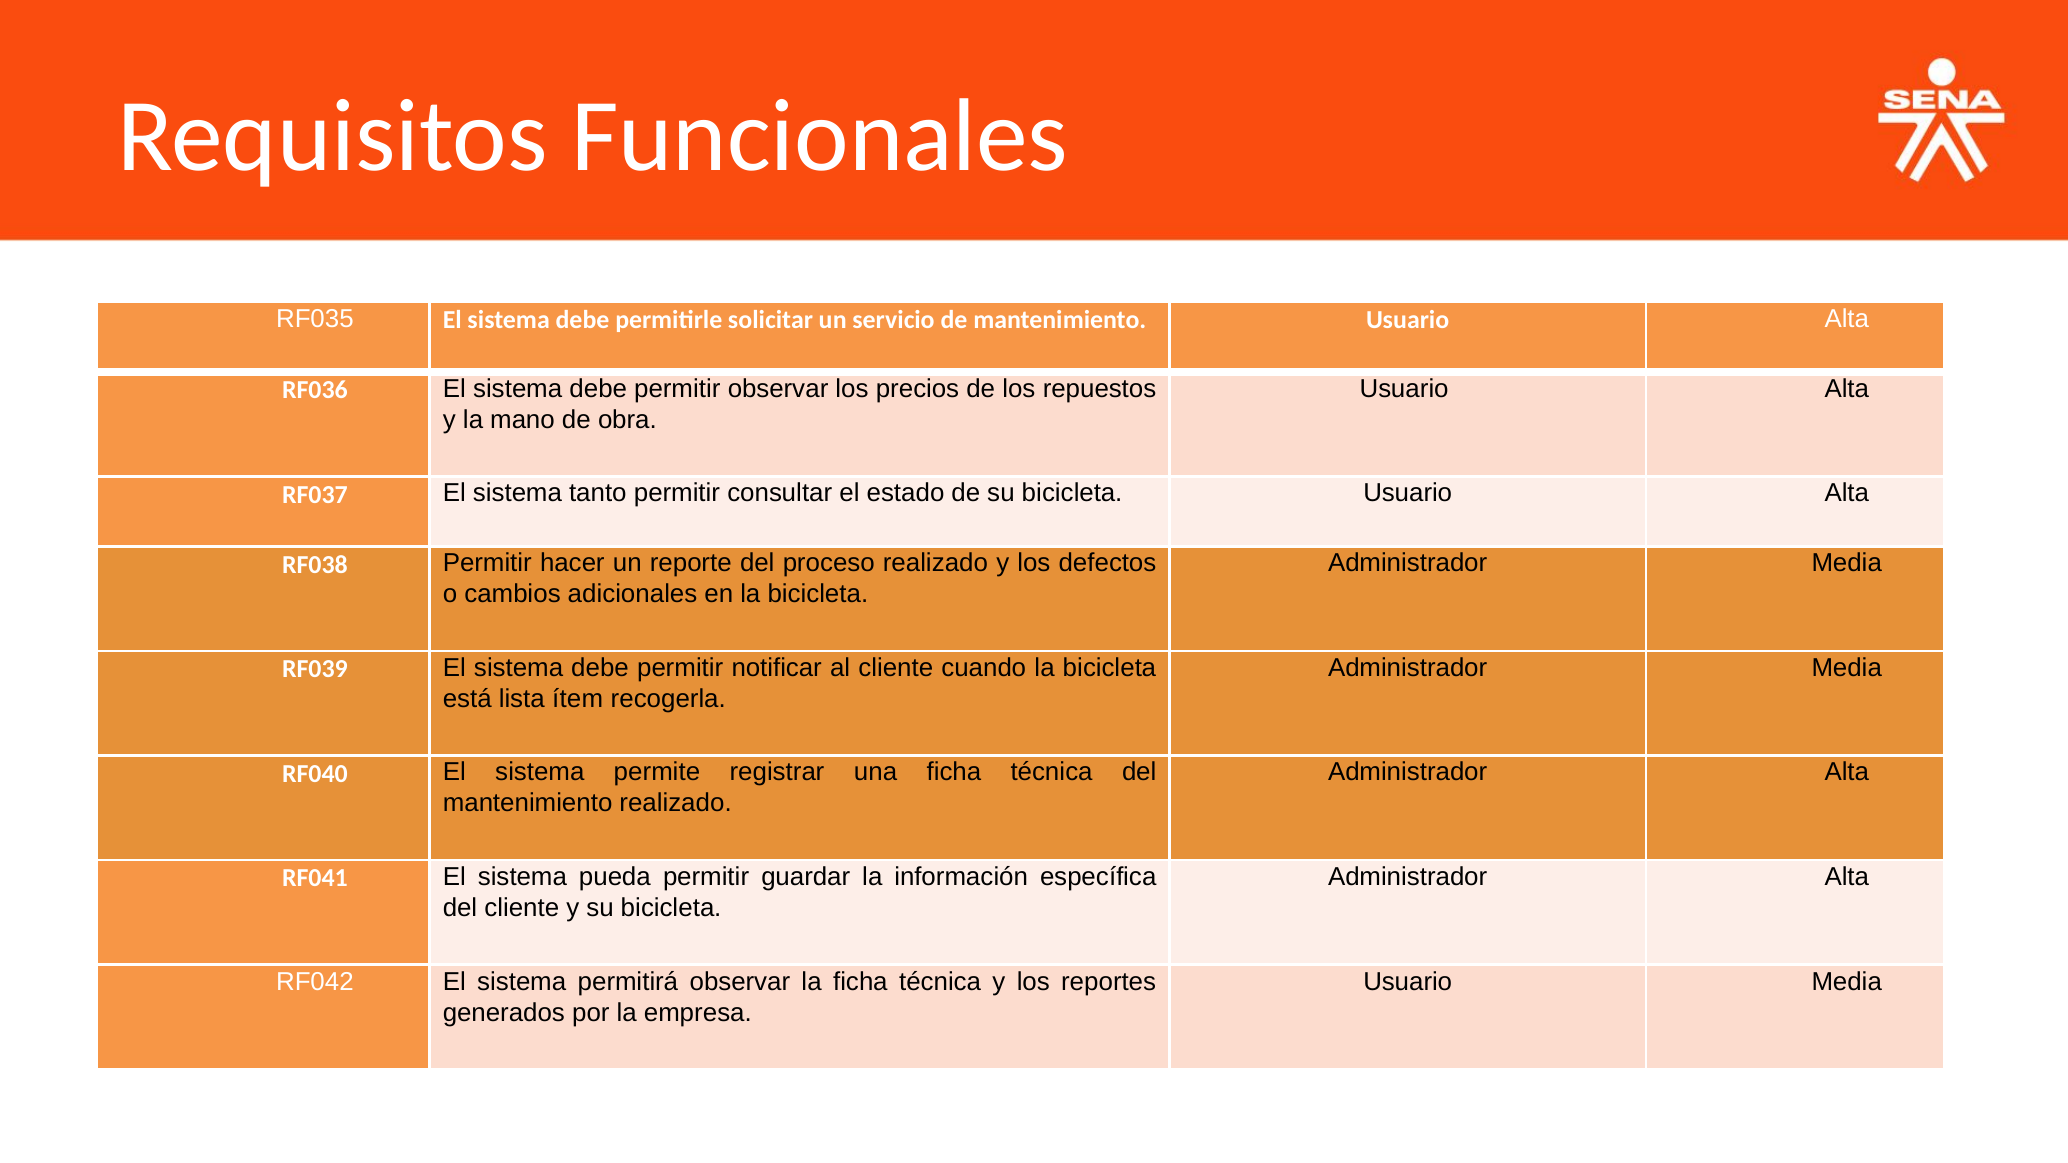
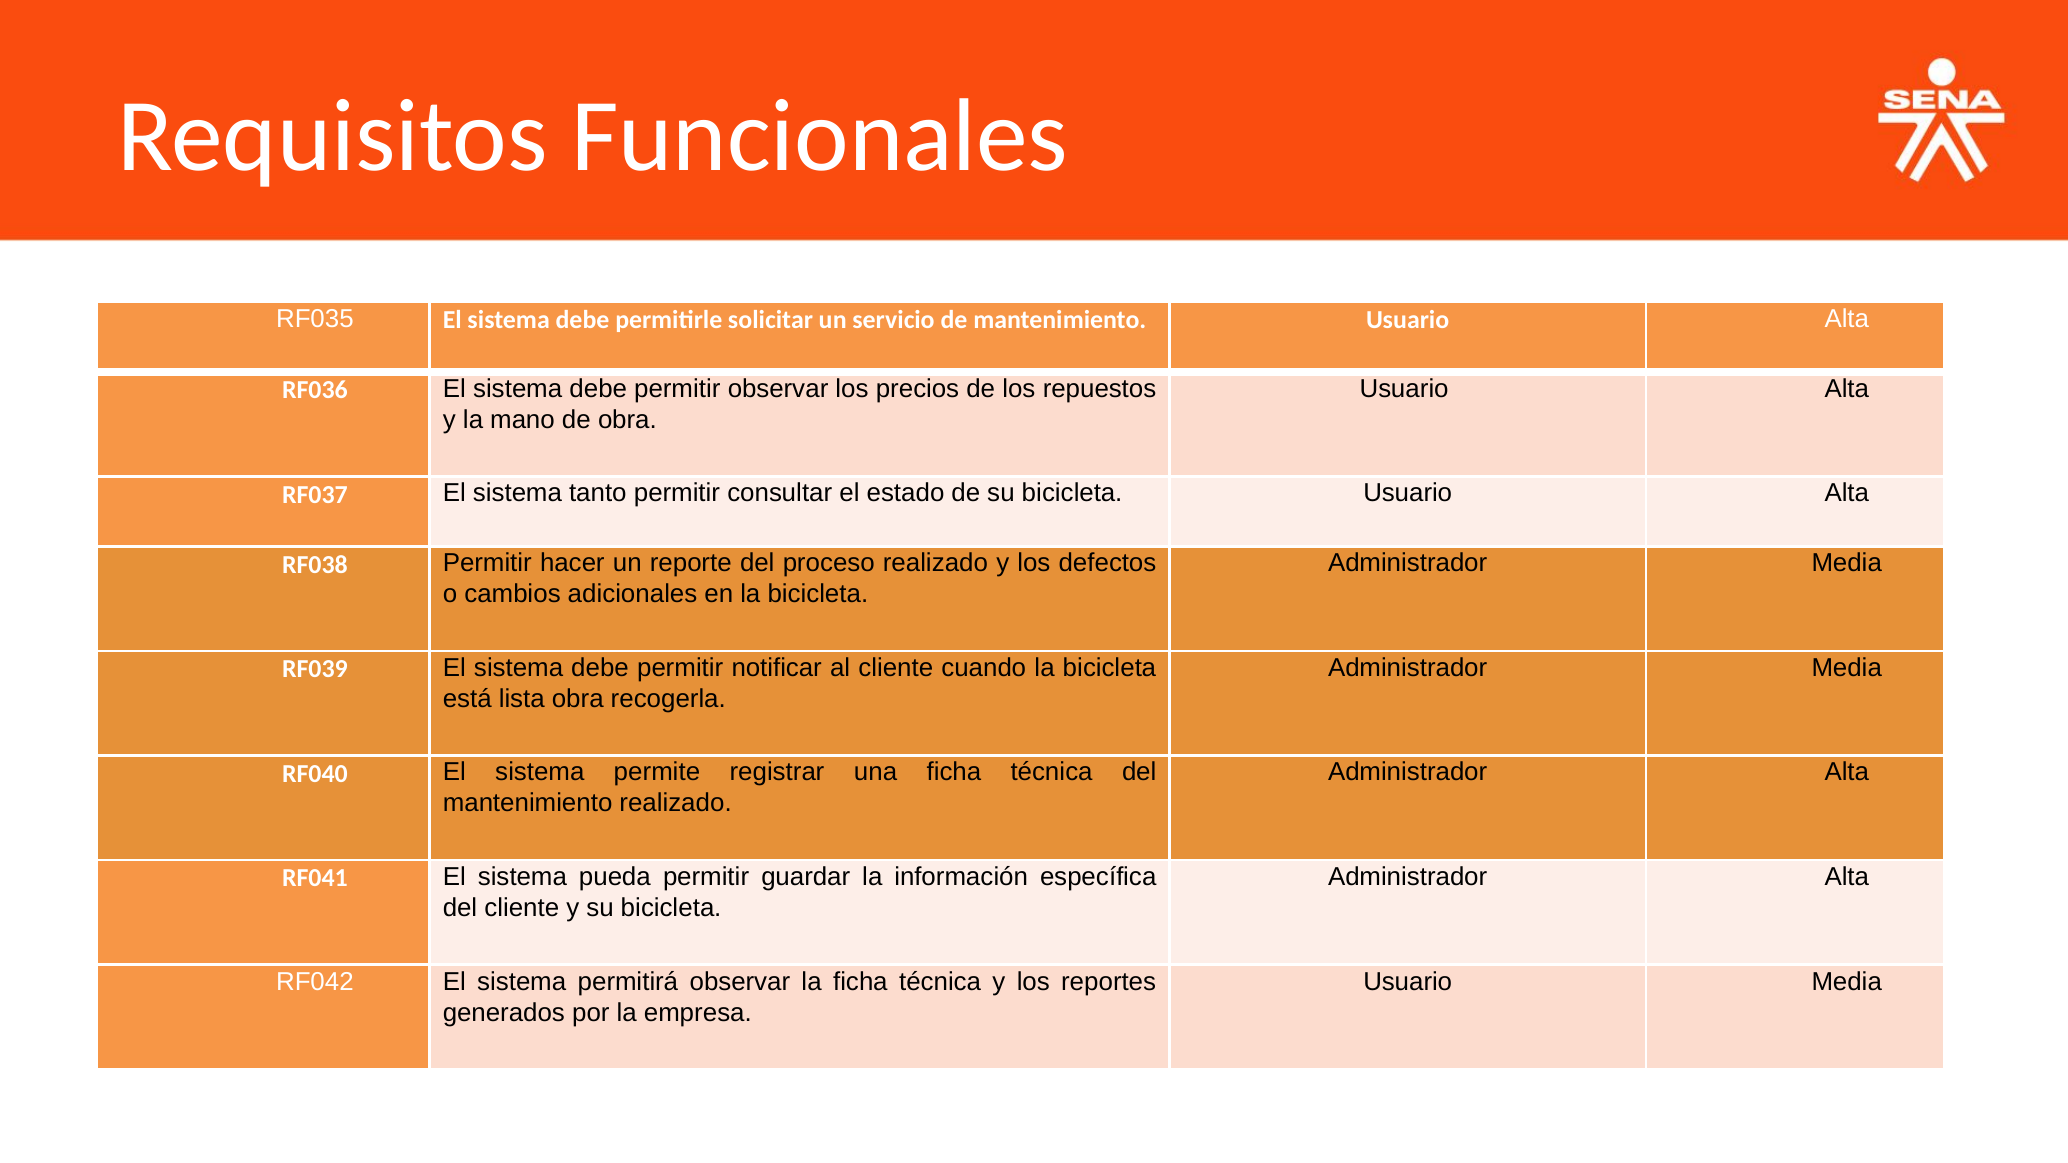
lista ítem: ítem -> obra (578, 699)
